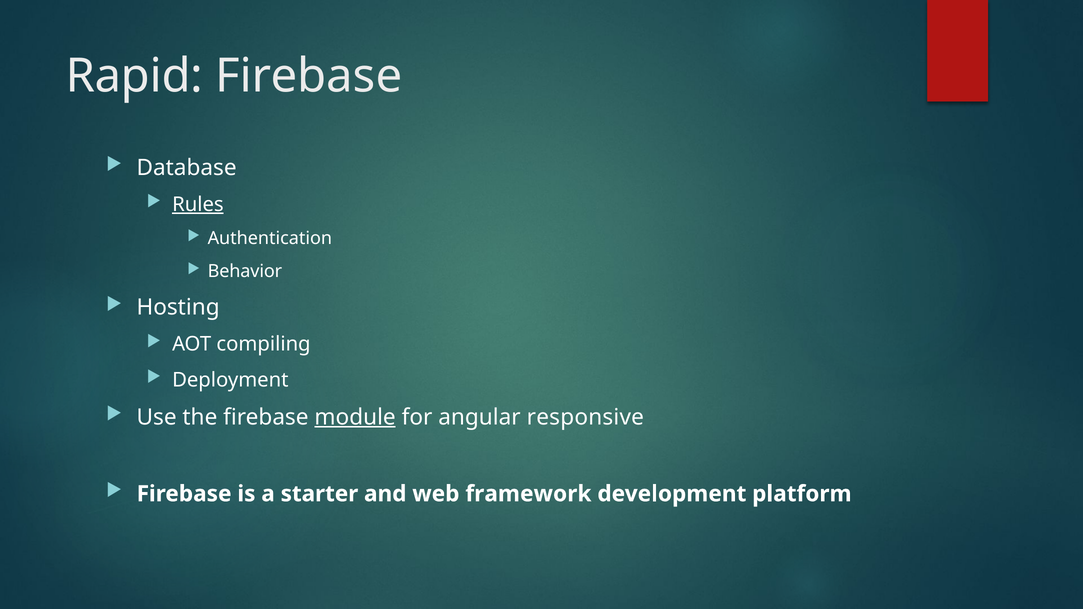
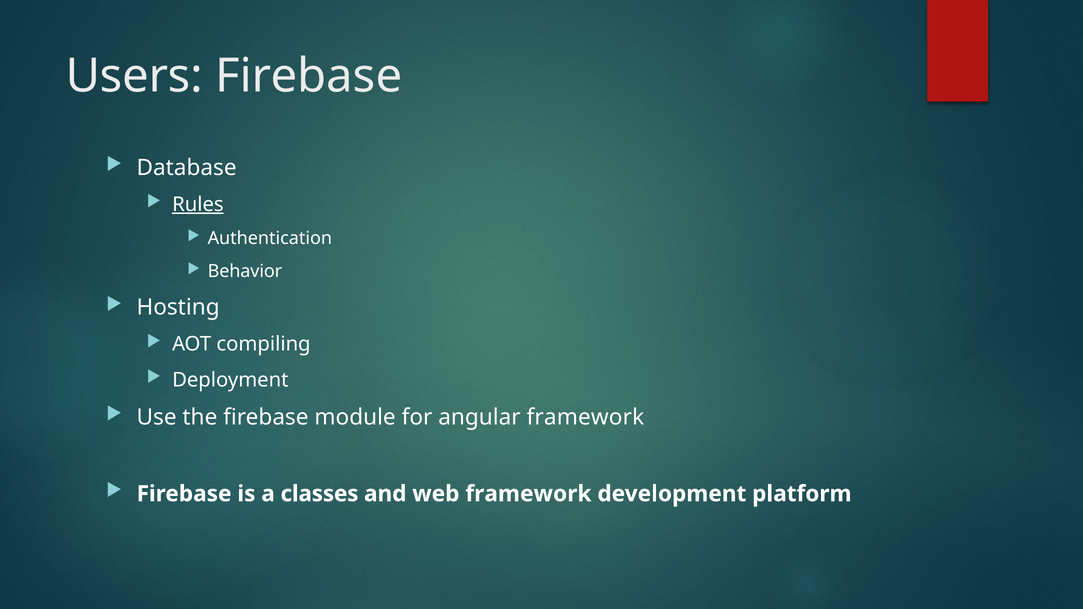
Rapid: Rapid -> Users (134, 76)
module underline: present -> none (355, 417)
angular responsive: responsive -> framework (585, 417)
starter: starter -> classes (320, 494)
